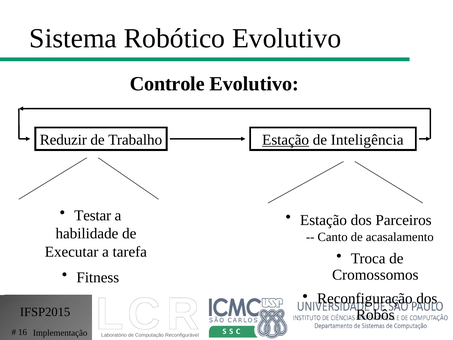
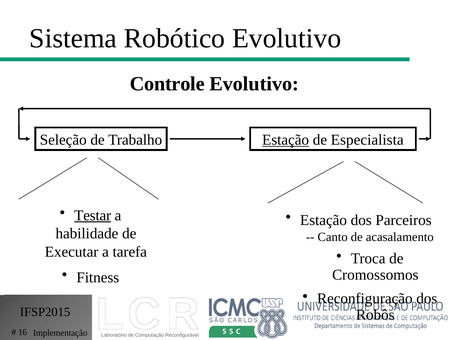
Reduzir: Reduzir -> Seleção (63, 140)
Inteligência: Inteligência -> Especialista (367, 140)
Testar underline: none -> present (93, 215)
